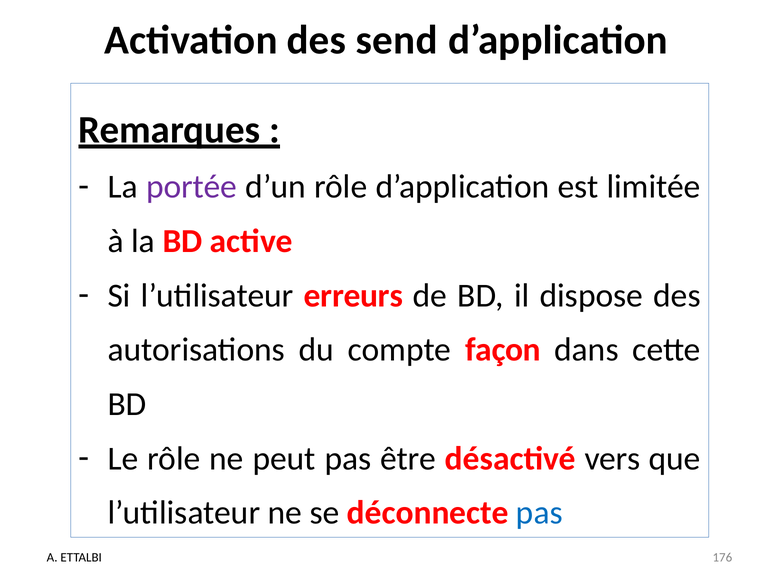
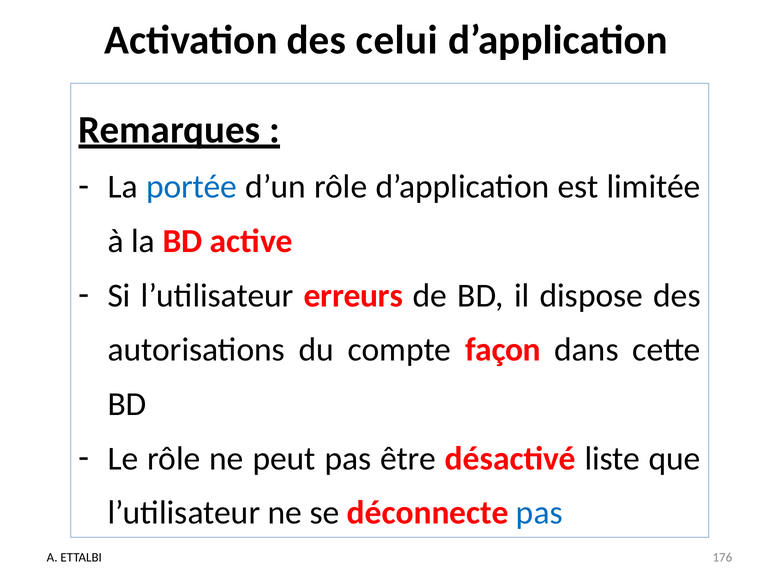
send: send -> celui (397, 40)
portée colour: purple -> blue (192, 187)
vers: vers -> liste (612, 459)
